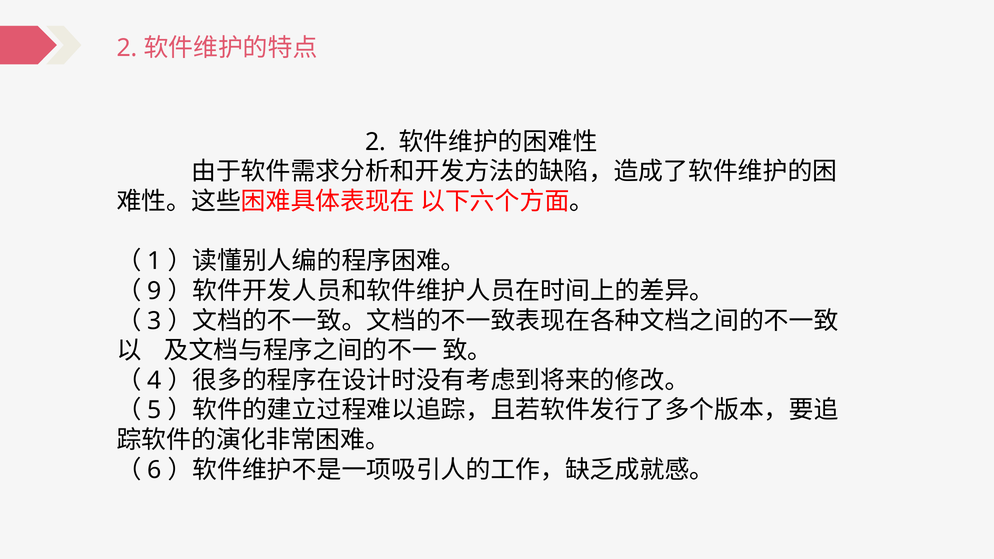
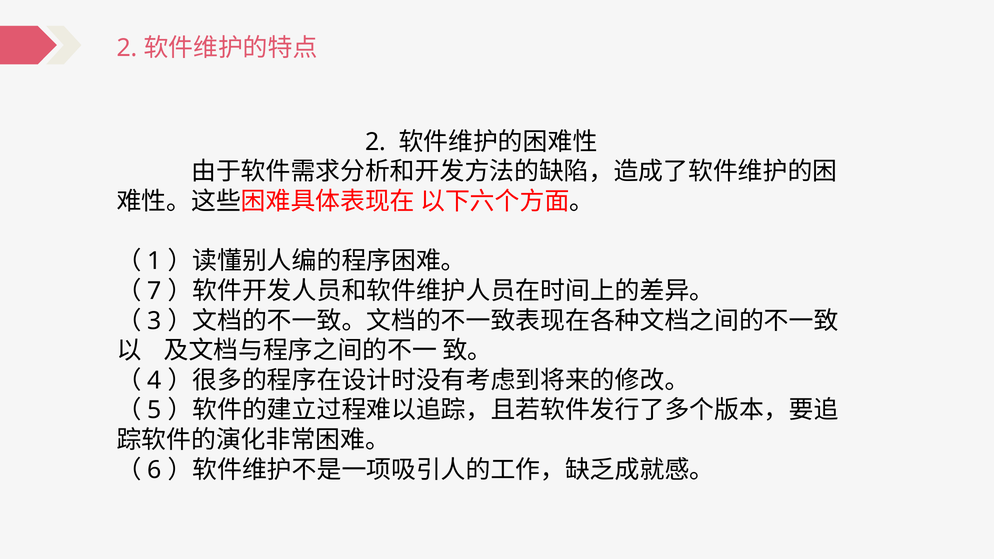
9: 9 -> 7 (155, 291)
